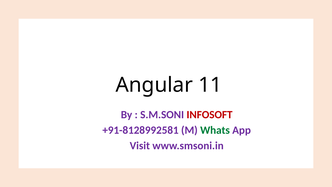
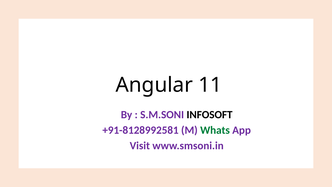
INFOSOFT colour: red -> black (210, 115)
